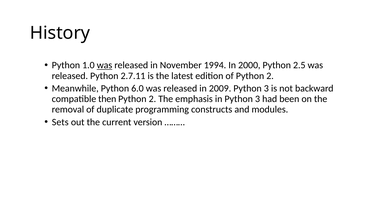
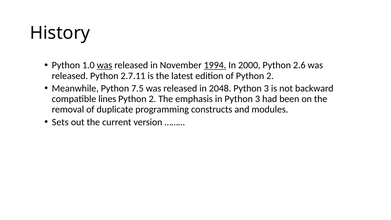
1994 underline: none -> present (215, 65)
2.5: 2.5 -> 2.6 (299, 65)
6.0: 6.0 -> 7.5 (137, 88)
2009: 2009 -> 2048 (220, 88)
then: then -> lines (107, 99)
